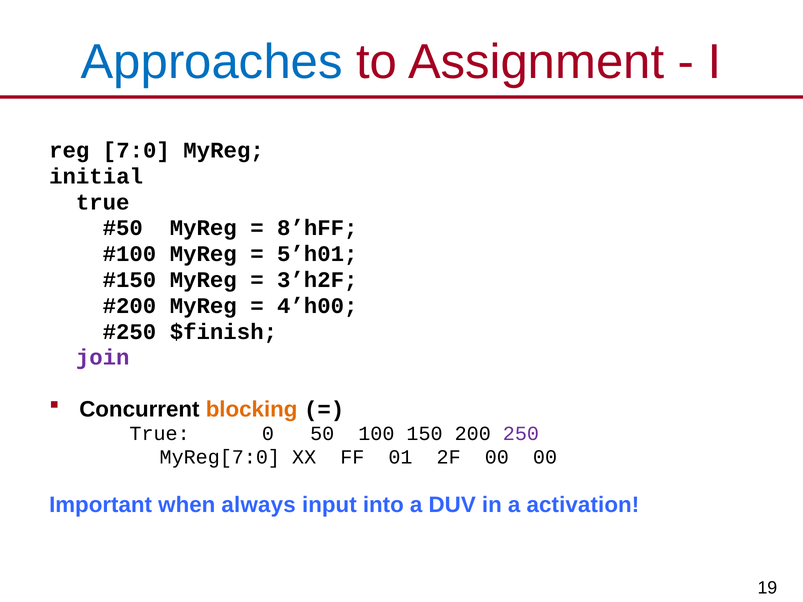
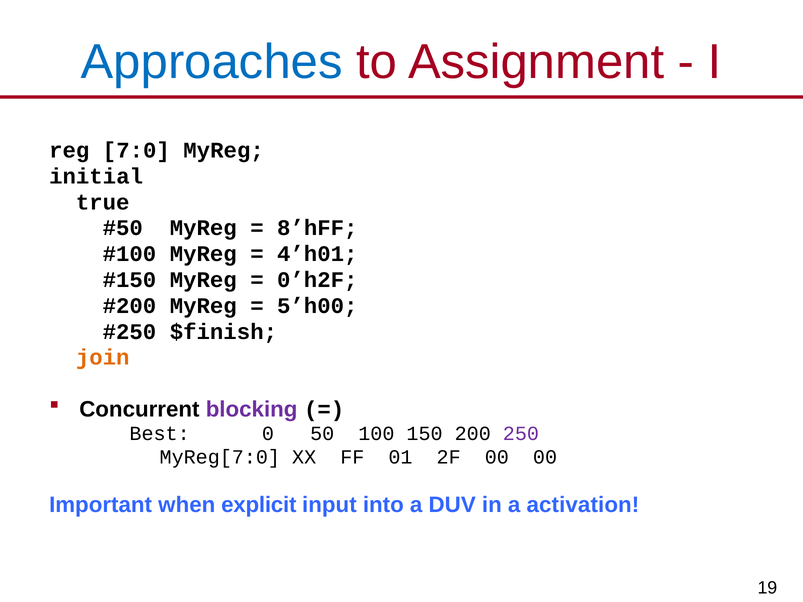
5’h01: 5’h01 -> 4’h01 (317, 254)
3’h2F: 3’h2F -> 0’h2F (317, 280)
4’h00: 4’h00 -> 5’h00 (317, 306)
join colour: purple -> orange (103, 358)
blocking colour: orange -> purple (252, 409)
True: True -> Best (160, 434)
always: always -> explicit (259, 505)
